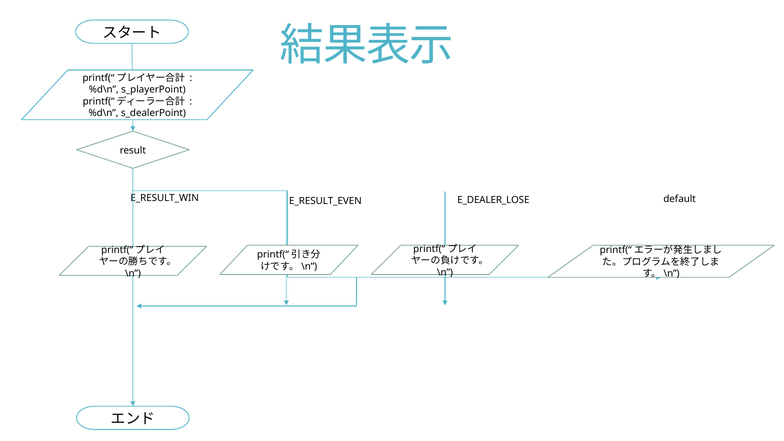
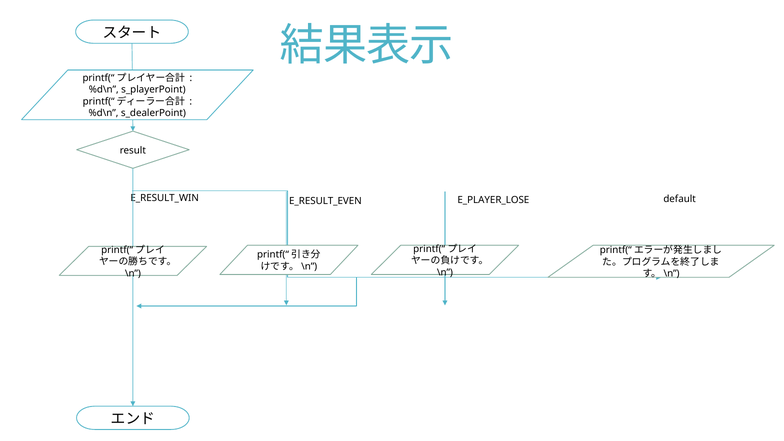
E_DEALER_LOSE: E_DEALER_LOSE -> E_PLAYER_LOSE (493, 200)
